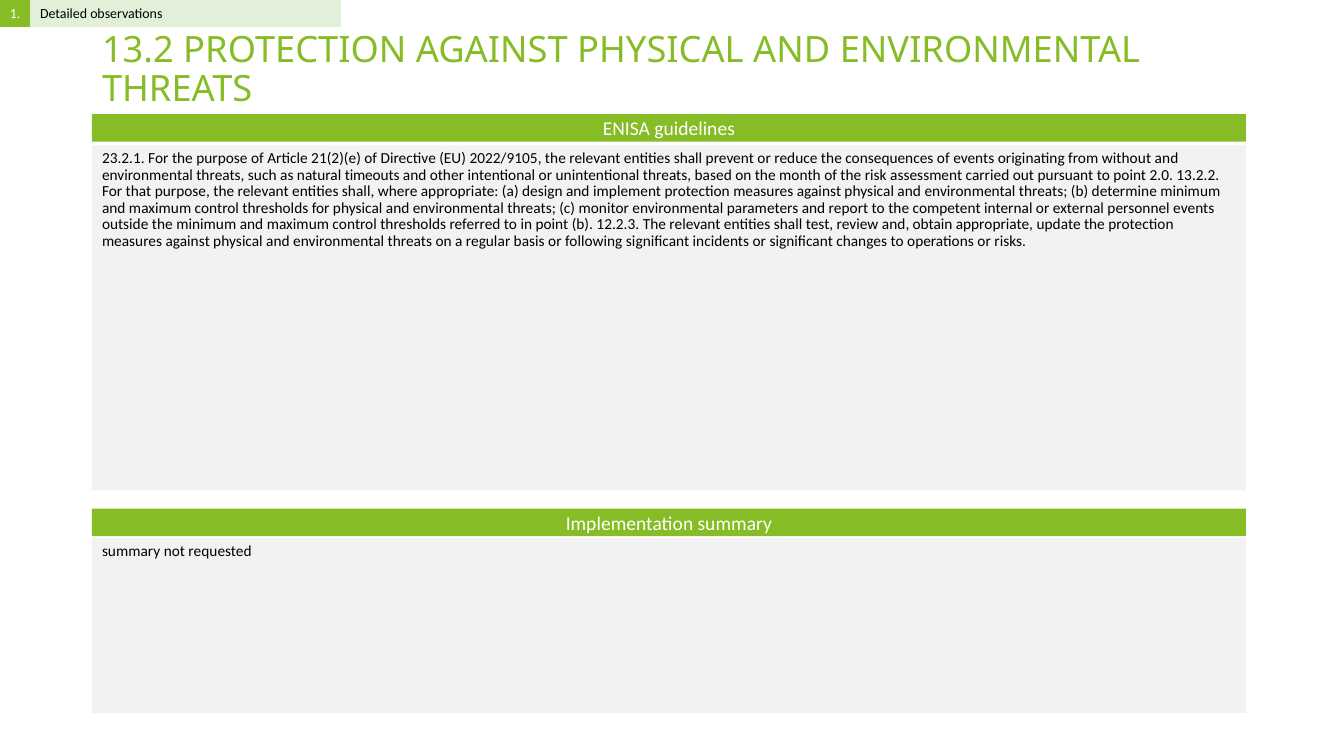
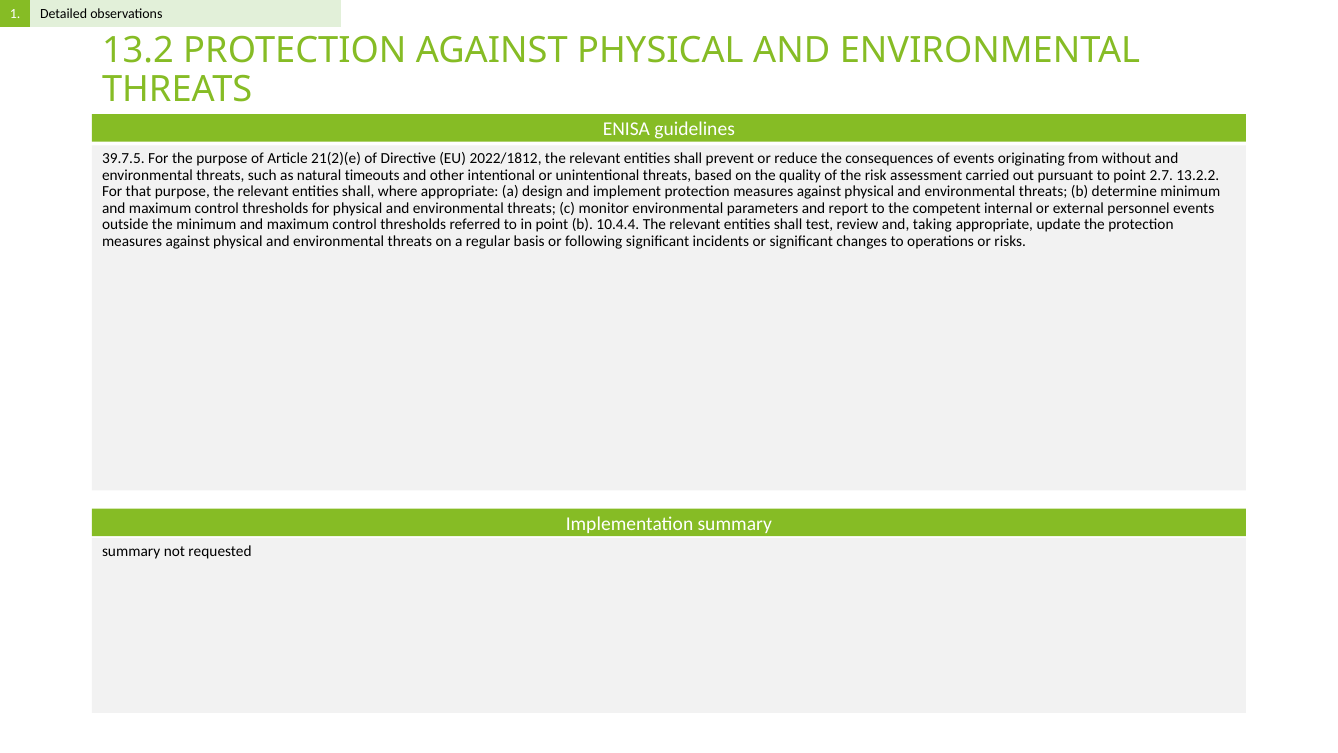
23.2.1: 23.2.1 -> 39.7.5 (123, 159)
2022/9105: 2022/9105 -> 2022/1812 (506, 159)
month: month -> quality (800, 175)
2.0: 2.0 -> 2.7 (1161, 175)
12.2.3: 12.2.3 -> 10.4.4 (618, 225)
obtain: obtain -> taking (932, 225)
